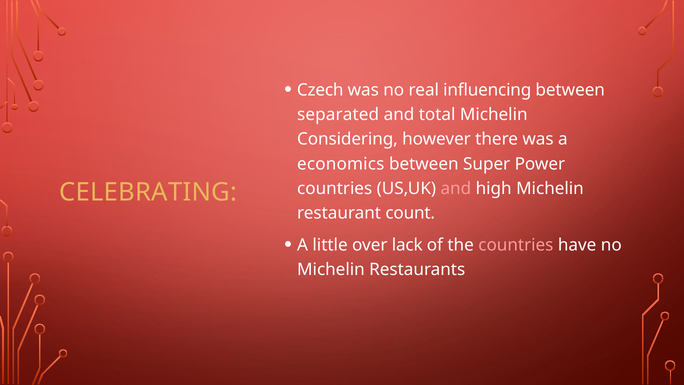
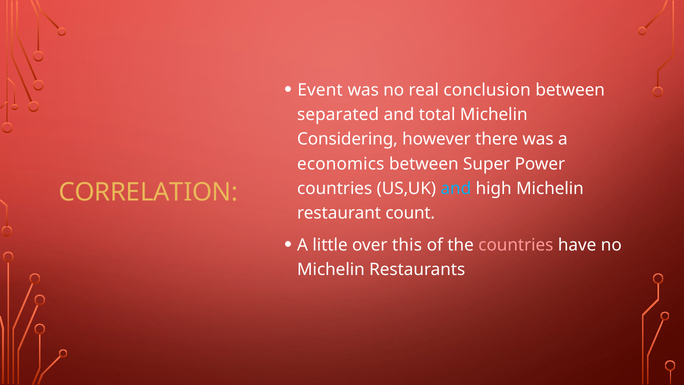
Czech: Czech -> Event (320, 90)
influencing: influencing -> conclusion (487, 90)
and colour: pink -> light blue (456, 188)
CELEBRATING: CELEBRATING -> CORRELATION (148, 192)
lack: lack -> this (407, 245)
